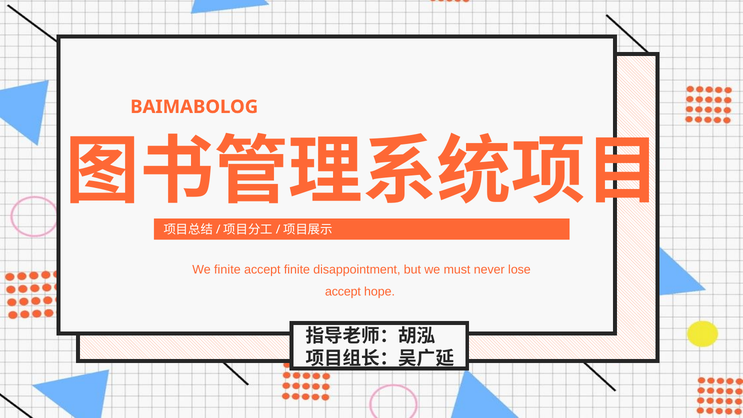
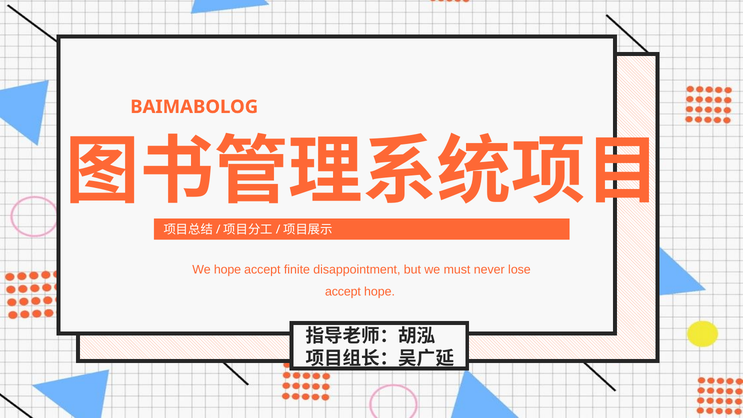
We finite: finite -> hope (227, 270)
